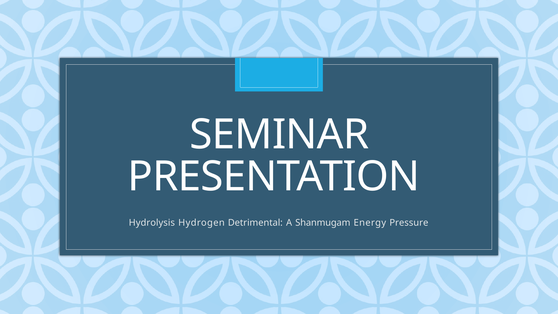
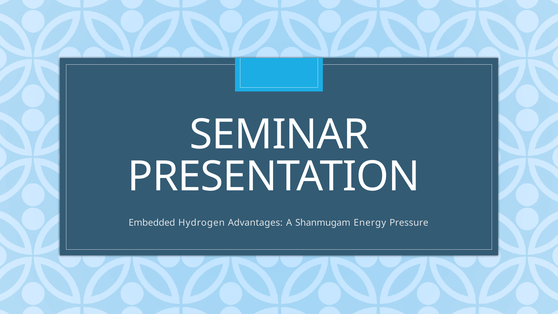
Hydrolysis: Hydrolysis -> Embedded (152, 223)
Detrimental: Detrimental -> Advantages (255, 223)
